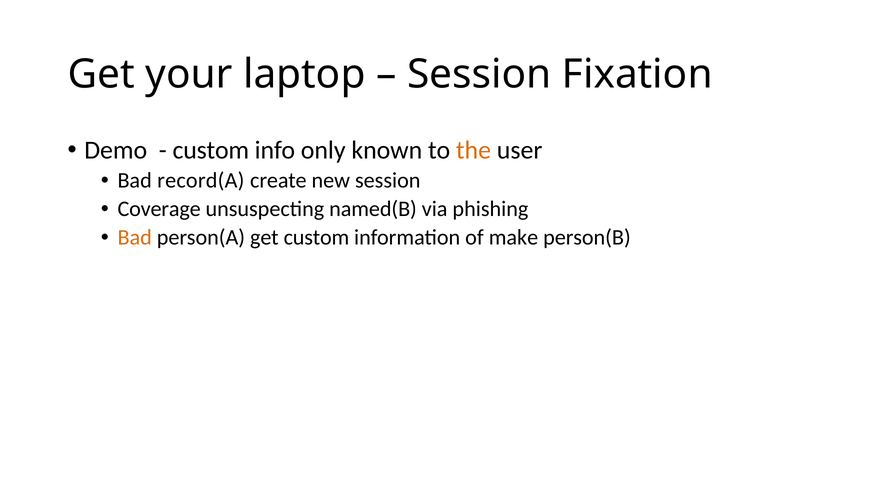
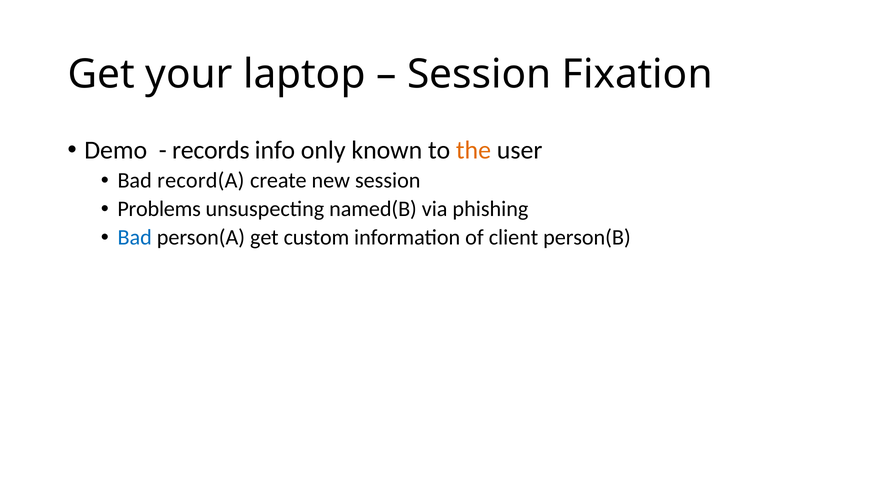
custom: custom -> records (211, 150)
Coverage: Coverage -> Problems (159, 209)
Bad colour: orange -> blue (135, 238)
make: make -> client (513, 238)
